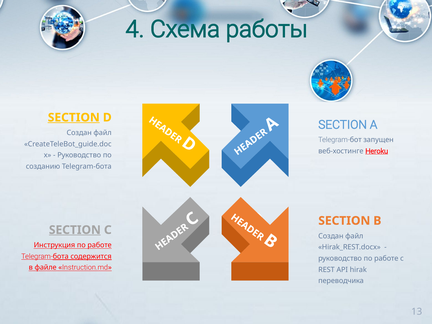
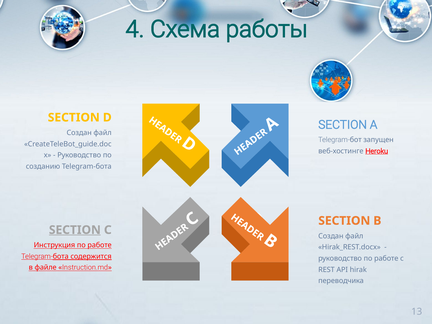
SECTION underline: present -> none (74, 118)
